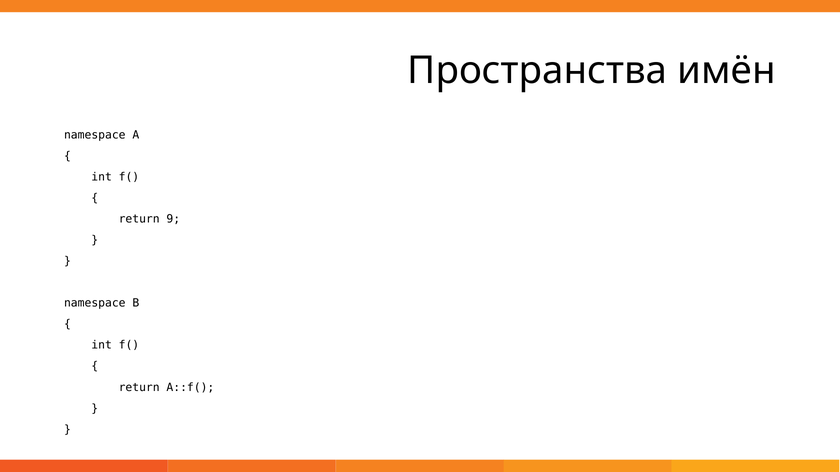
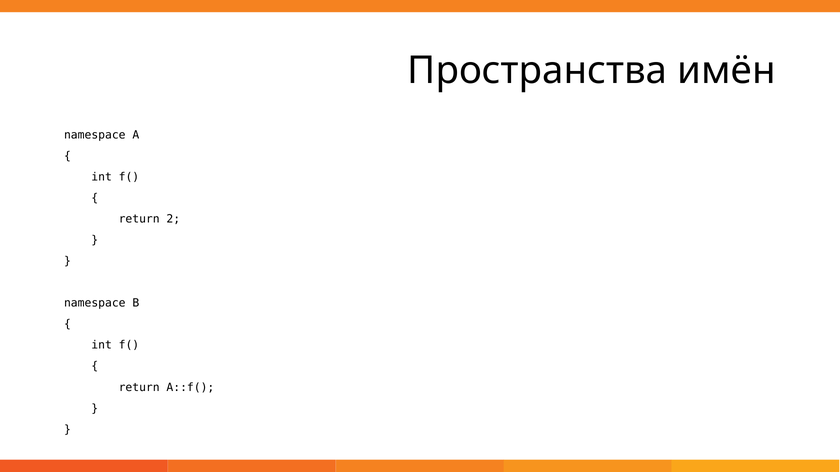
9: 9 -> 2 (173, 219)
